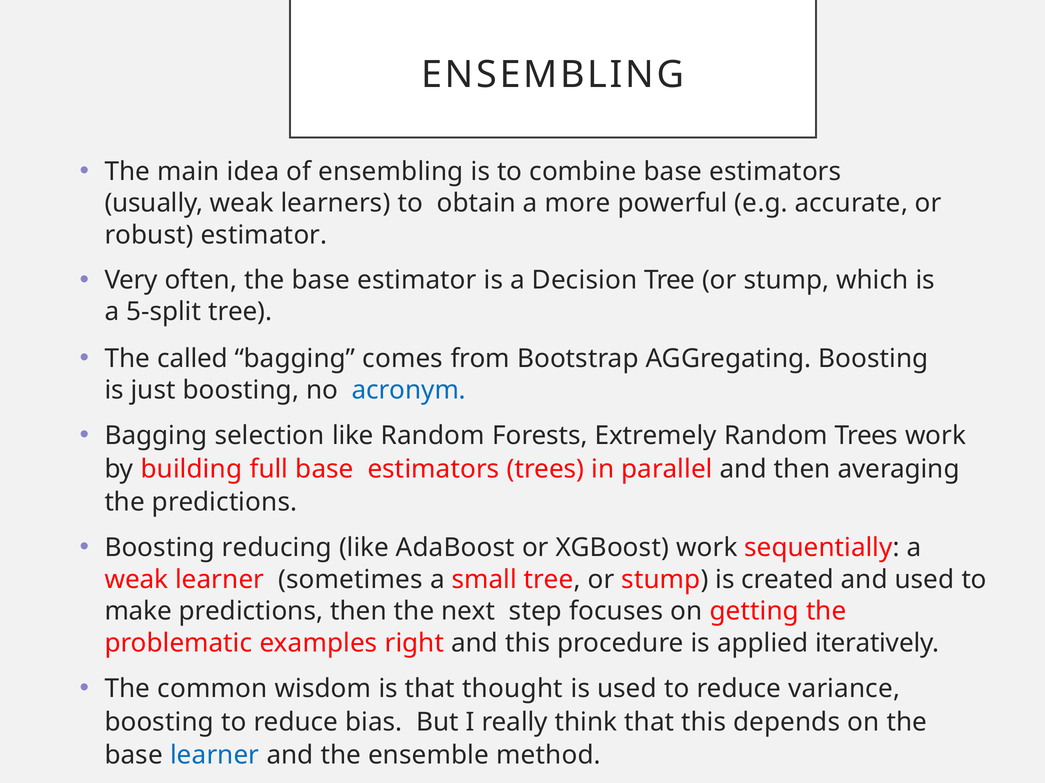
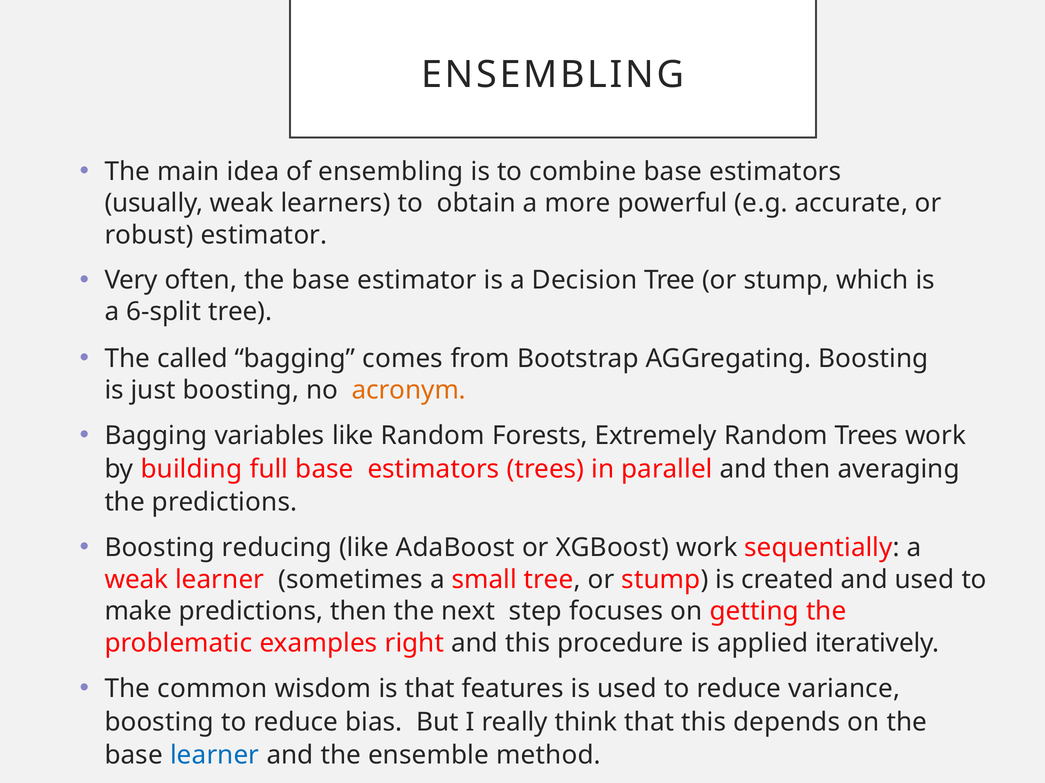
5-split: 5-split -> 6-split (164, 312)
acronym colour: blue -> orange (409, 391)
selection: selection -> variables (270, 436)
thought: thought -> features (513, 689)
